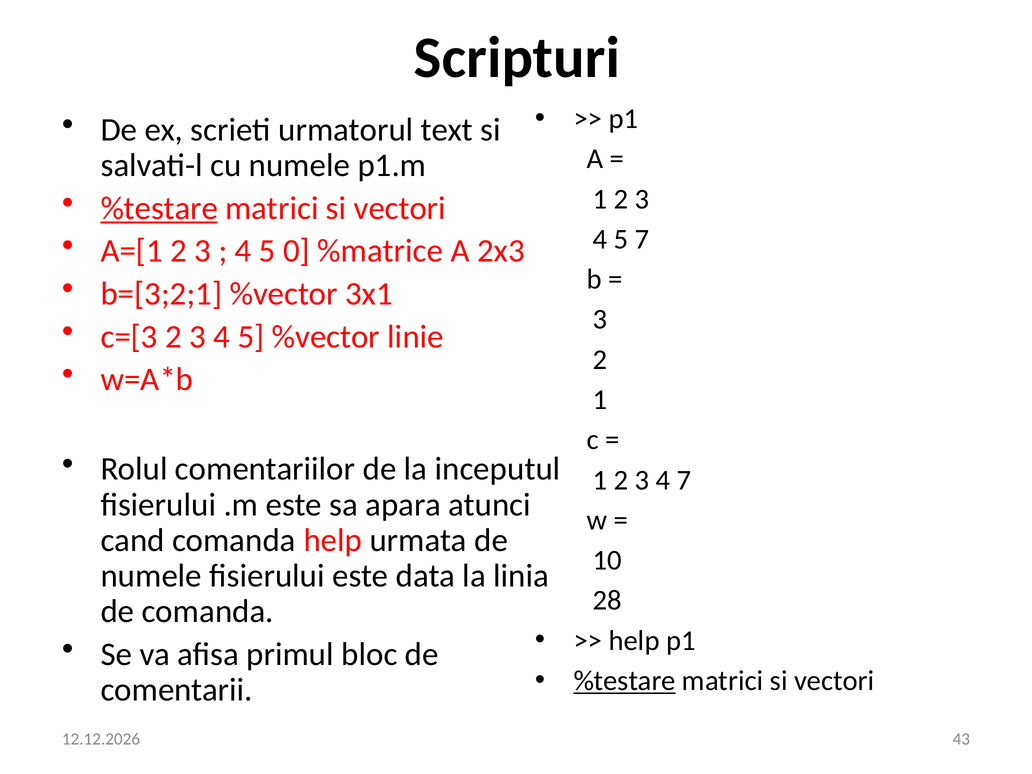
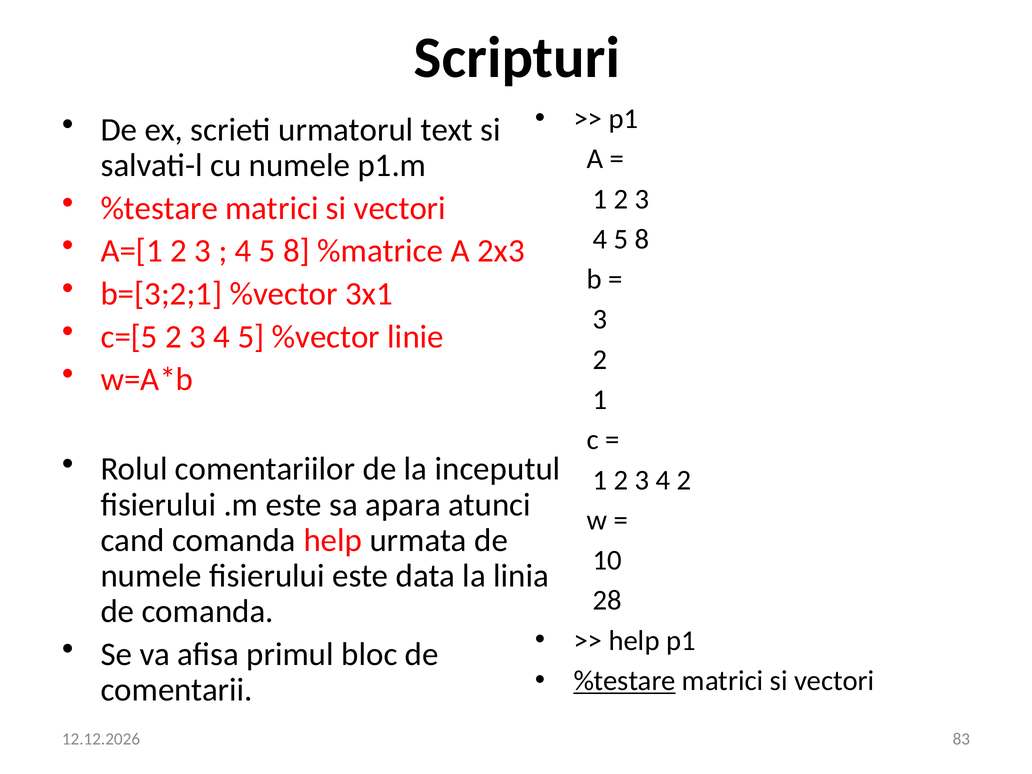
%testare underline: present -> none (159, 208)
7: 7 -> 8 (642, 239)
0: 0 -> 8 (296, 251)
c=[3: c=[3 -> c=[5 (129, 337)
4 7: 7 -> 2 (684, 480)
43: 43 -> 83 (961, 739)
